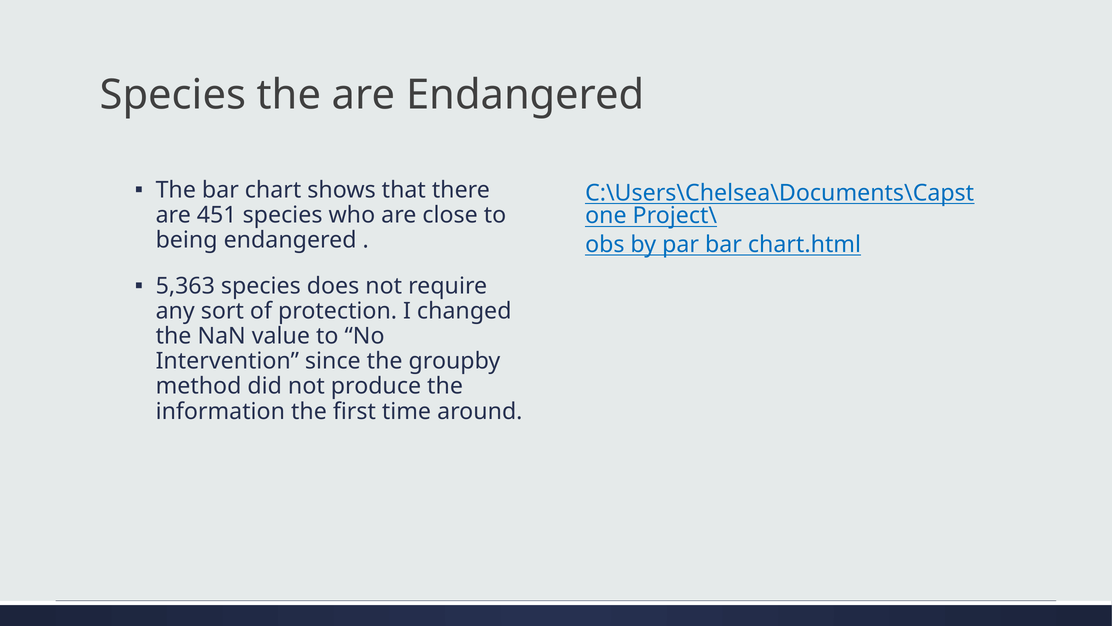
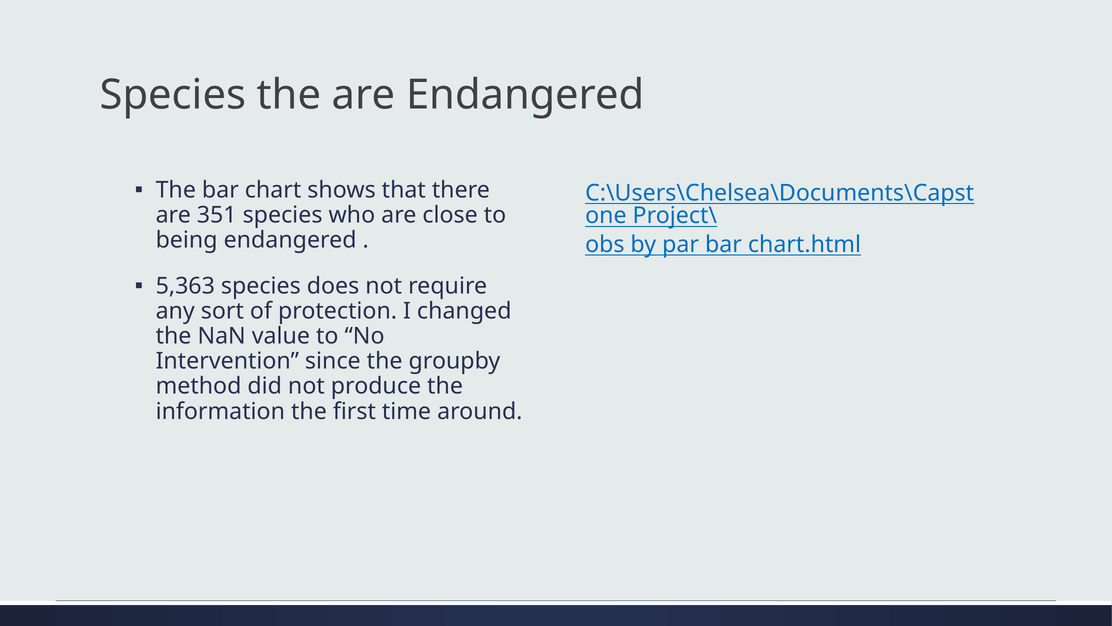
451: 451 -> 351 (217, 215)
